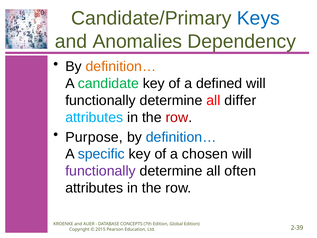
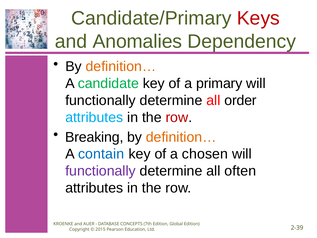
Keys colour: blue -> red (258, 18)
defined: defined -> primary (219, 83)
differ: differ -> order (240, 100)
Purpose: Purpose -> Breaking (94, 137)
definition… colour: blue -> orange (181, 137)
specific: specific -> contain (101, 154)
